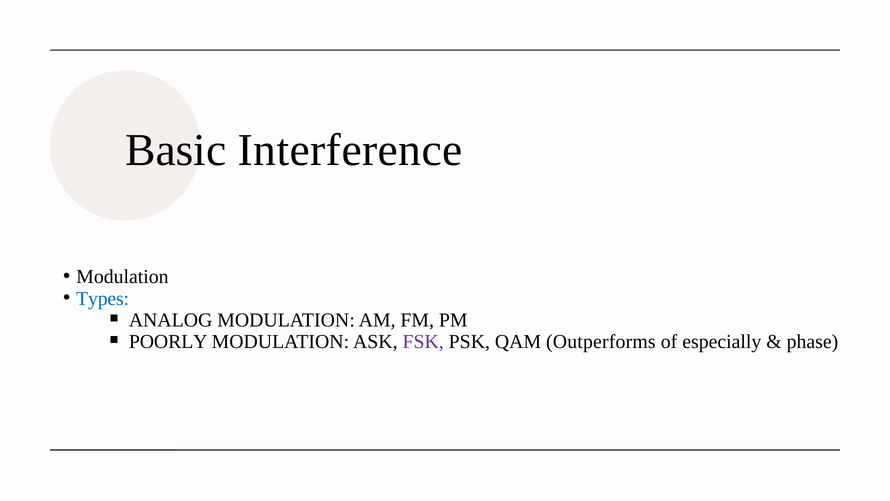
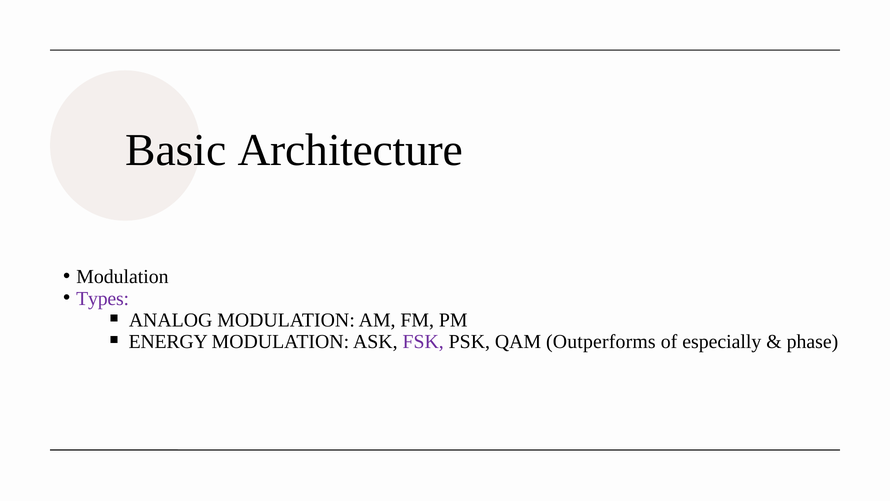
Interference: Interference -> Architecture (350, 150)
Types colour: blue -> purple (103, 298)
POORLY: POORLY -> ENERGY (168, 341)
